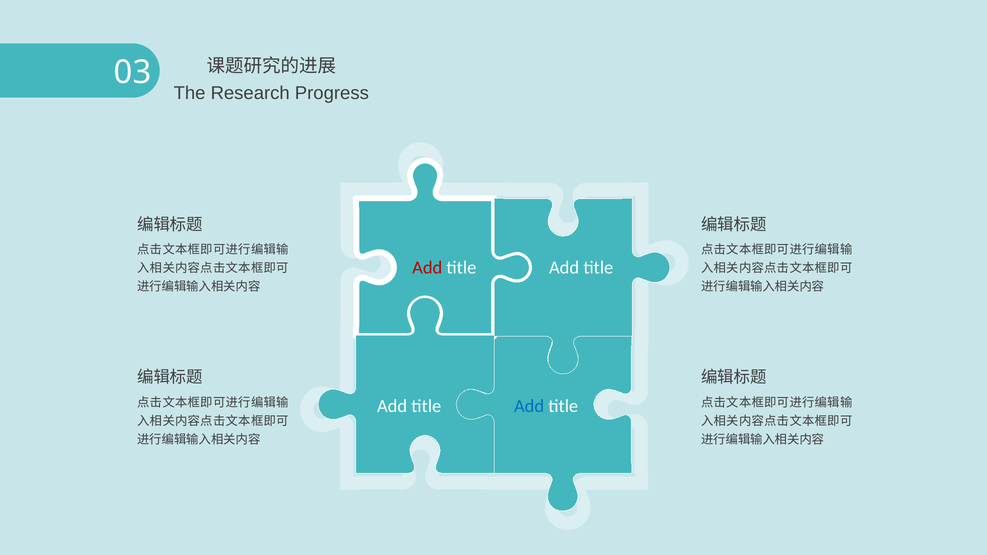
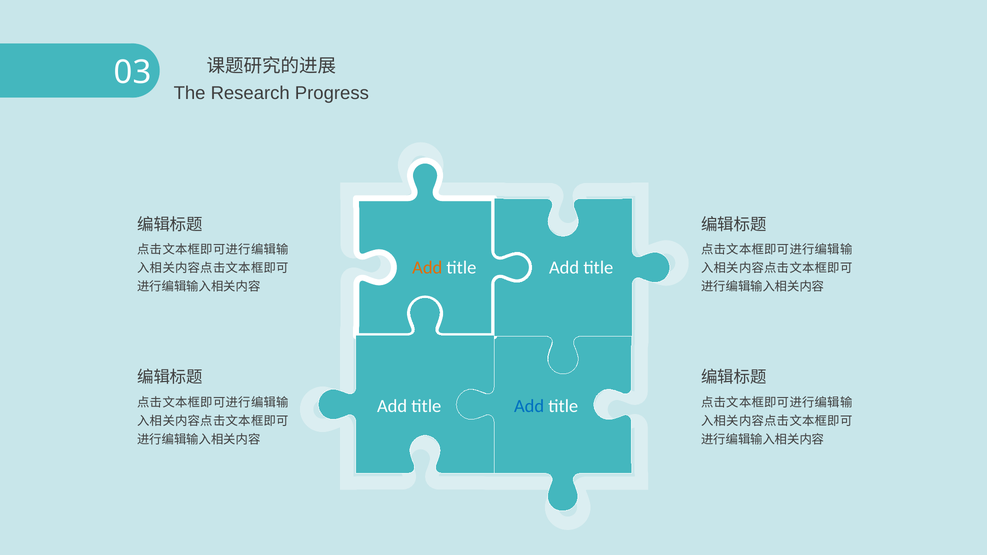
Add colour: red -> orange (427, 268)
